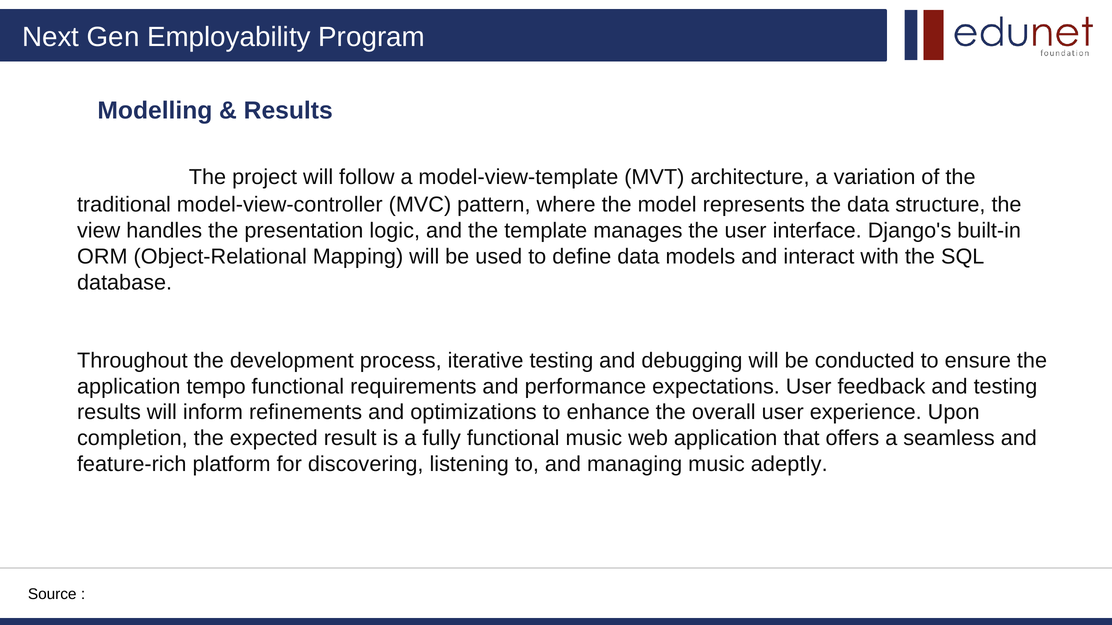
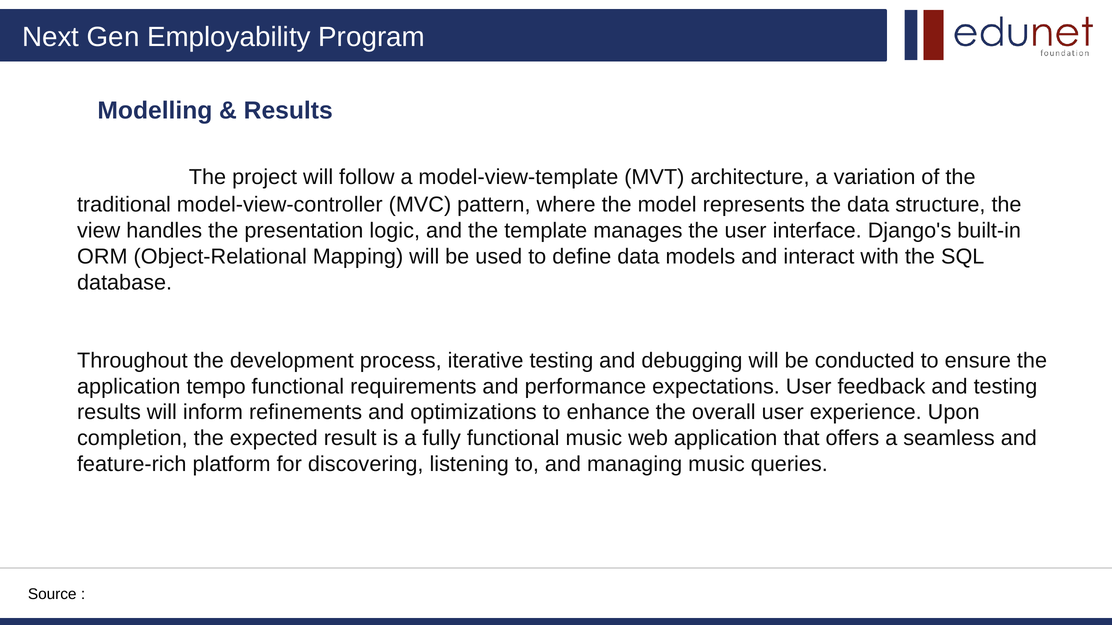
adeptly: adeptly -> queries (789, 465)
